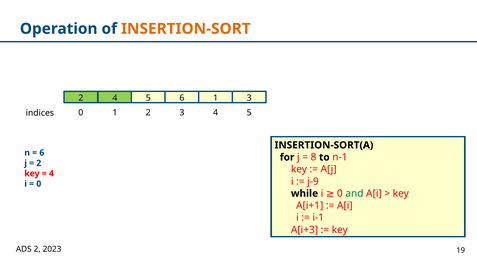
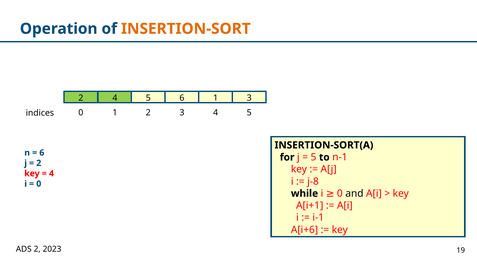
8: 8 -> 5 (314, 157)
j-9: j-9 -> j-8 (313, 182)
and colour: green -> black (354, 194)
A[i+3: A[i+3 -> A[i+6 (305, 230)
